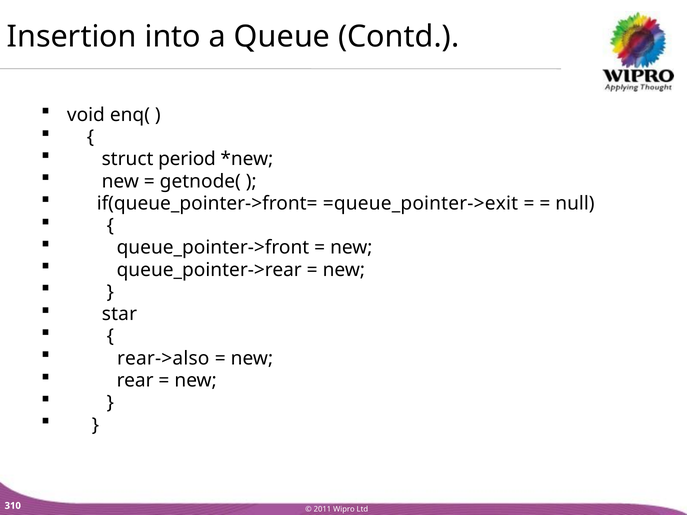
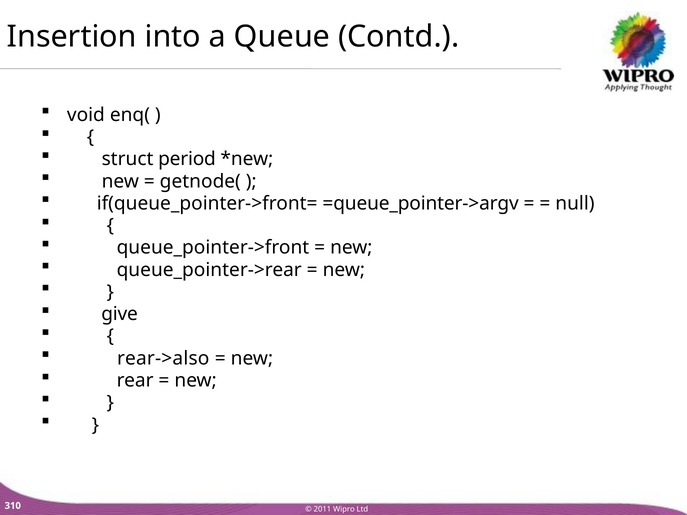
=queue_pointer->exit: =queue_pointer->exit -> =queue_pointer->argv (421, 203)
star: star -> give (120, 314)
